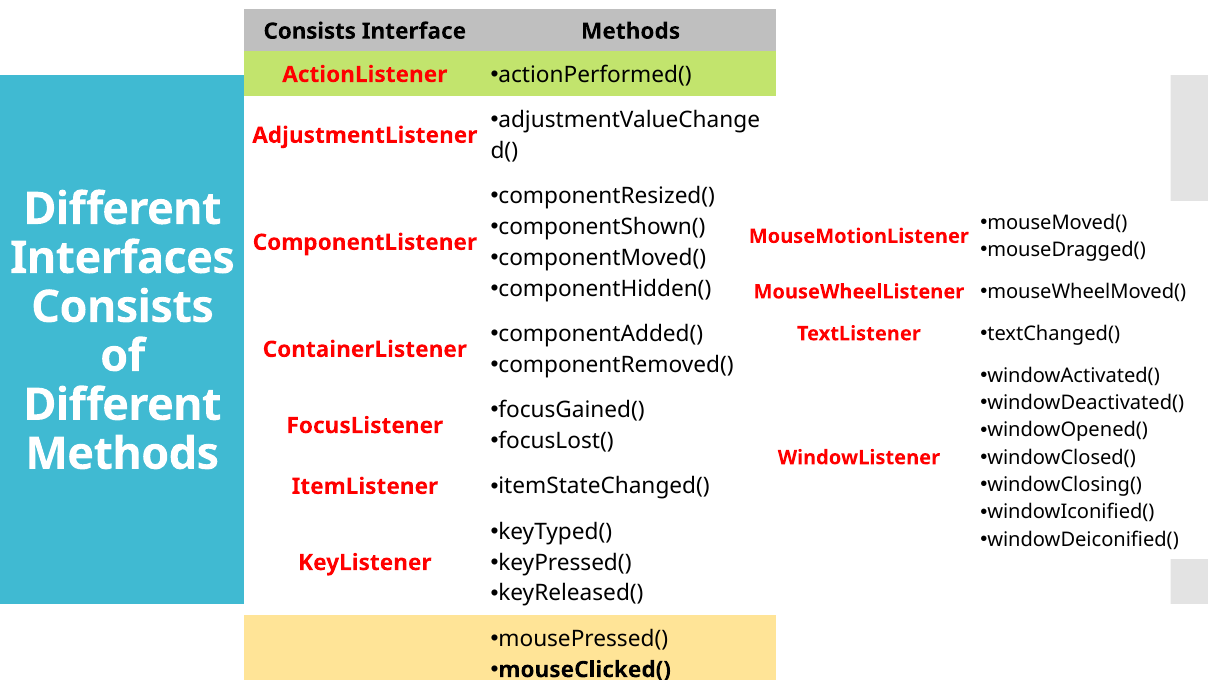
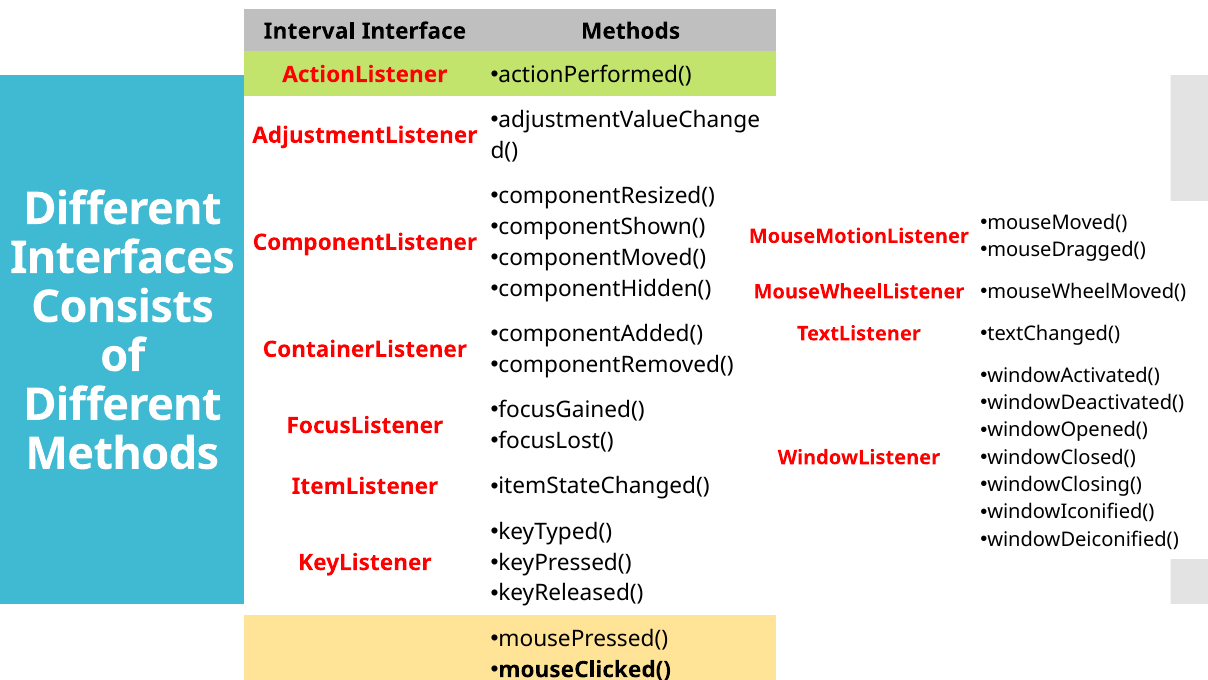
Consists: Consists -> Interval (309, 31)
